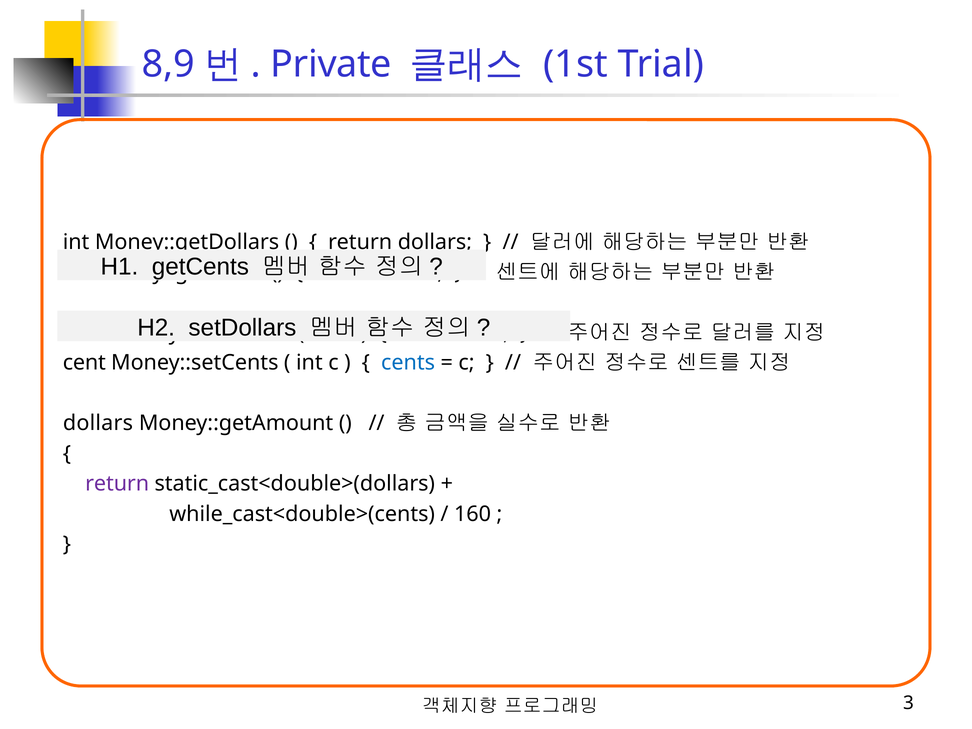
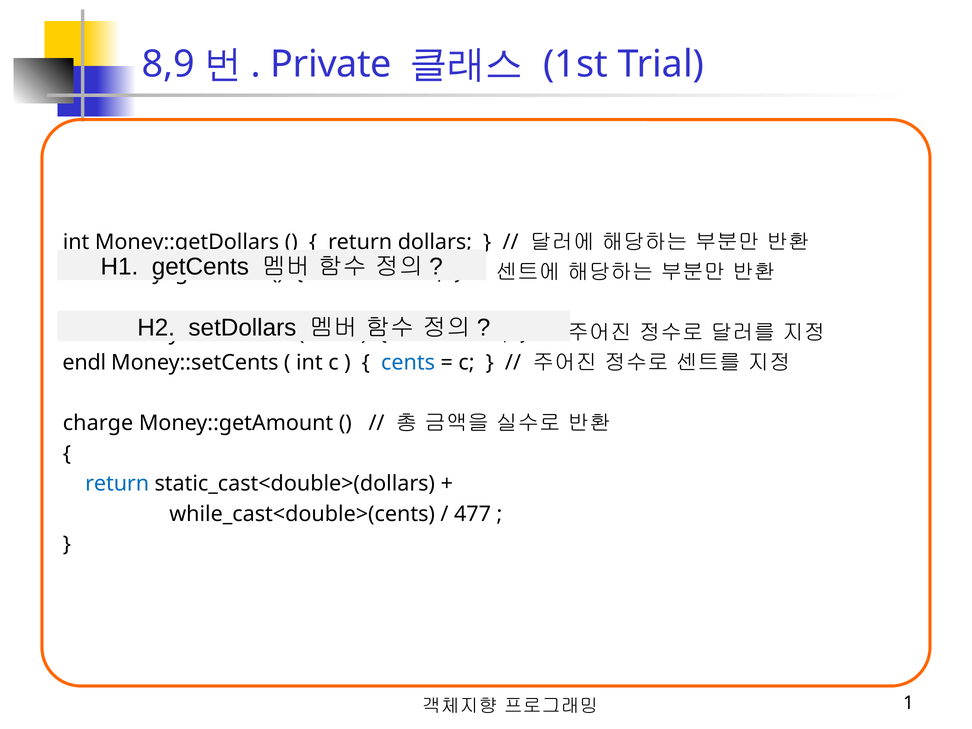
cent: cent -> endl (84, 363)
dollars: dollars -> charge (98, 423)
return colour: purple -> blue (117, 484)
160: 160 -> 477 (472, 514)
3: 3 -> 1 (909, 703)
